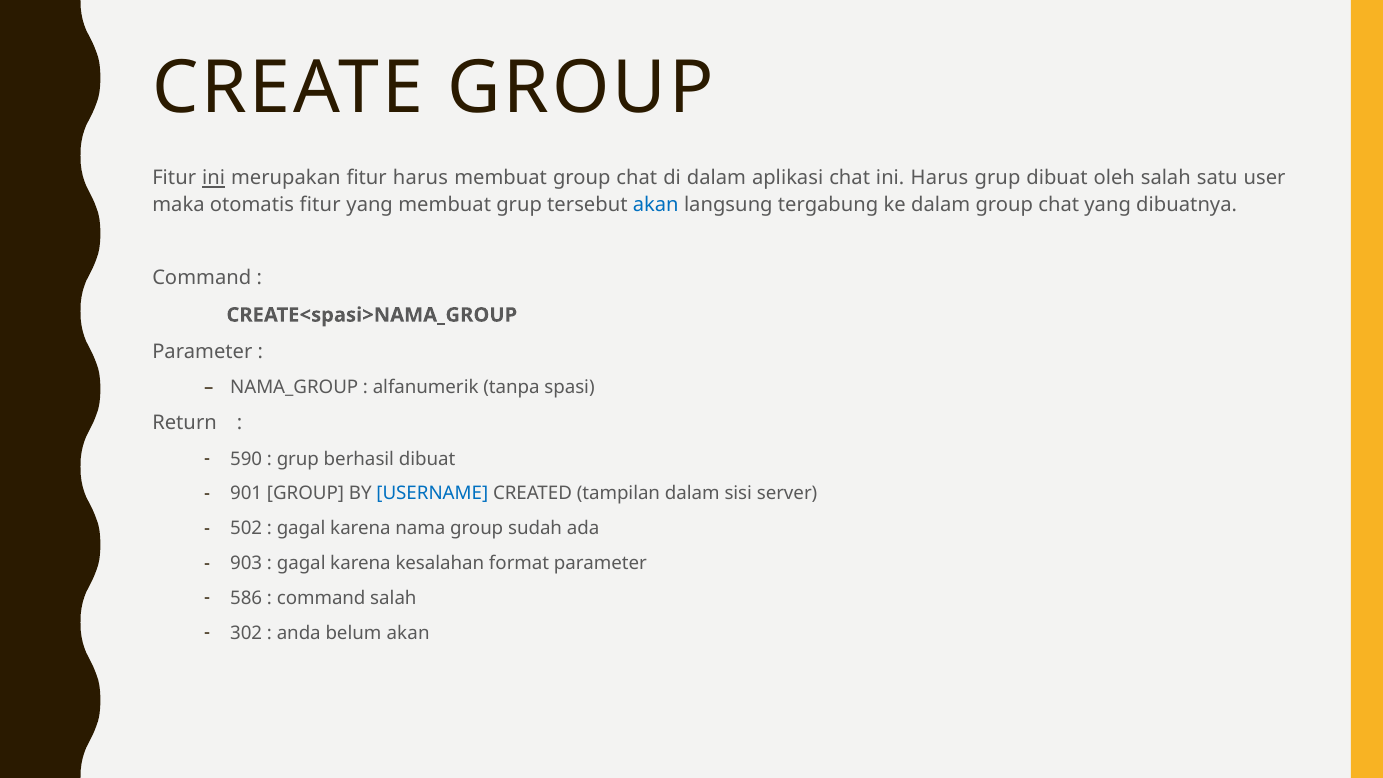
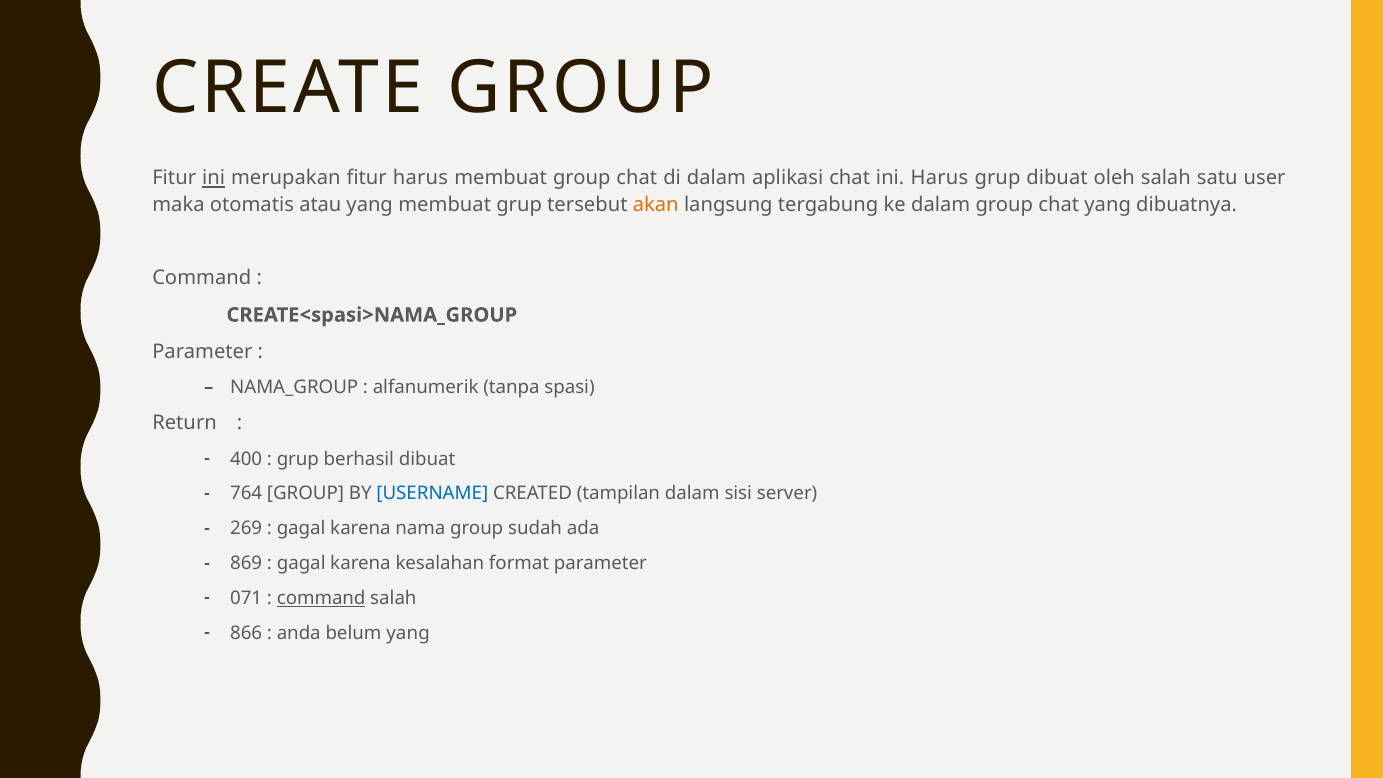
otomatis fitur: fitur -> atau (320, 205)
akan colour: blue -> orange (656, 205)
590: 590 -> 400 (246, 459)
901: 901 -> 764 (246, 494)
502: 502 -> 269 (246, 528)
903: 903 -> 869 (246, 563)
586: 586 -> 071 (246, 598)
command underline: none -> present (321, 598)
302: 302 -> 866 (246, 633)
belum akan: akan -> yang (408, 633)
